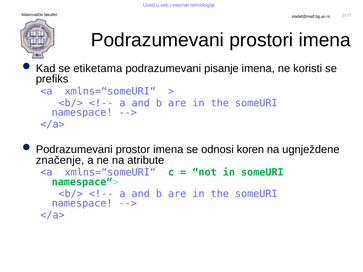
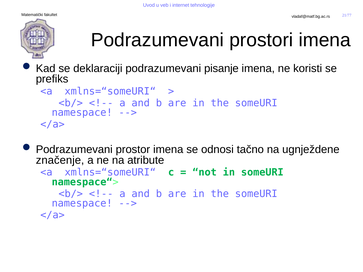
etiketama: etiketama -> deklaraciji (98, 68)
koren: koren -> tačno (250, 150)
